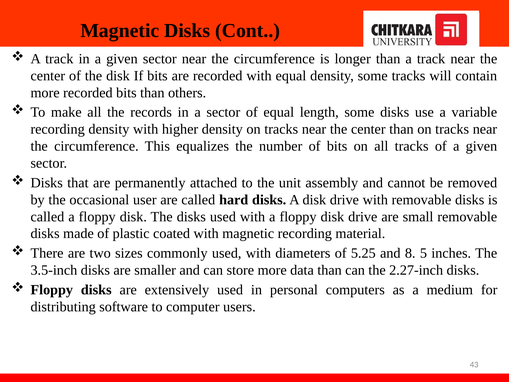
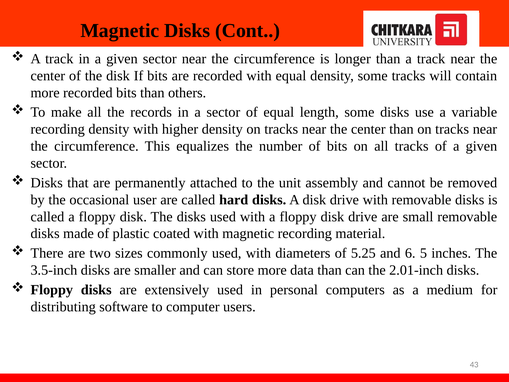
8: 8 -> 6 (410, 253)
2.27-inch: 2.27-inch -> 2.01-inch (416, 270)
